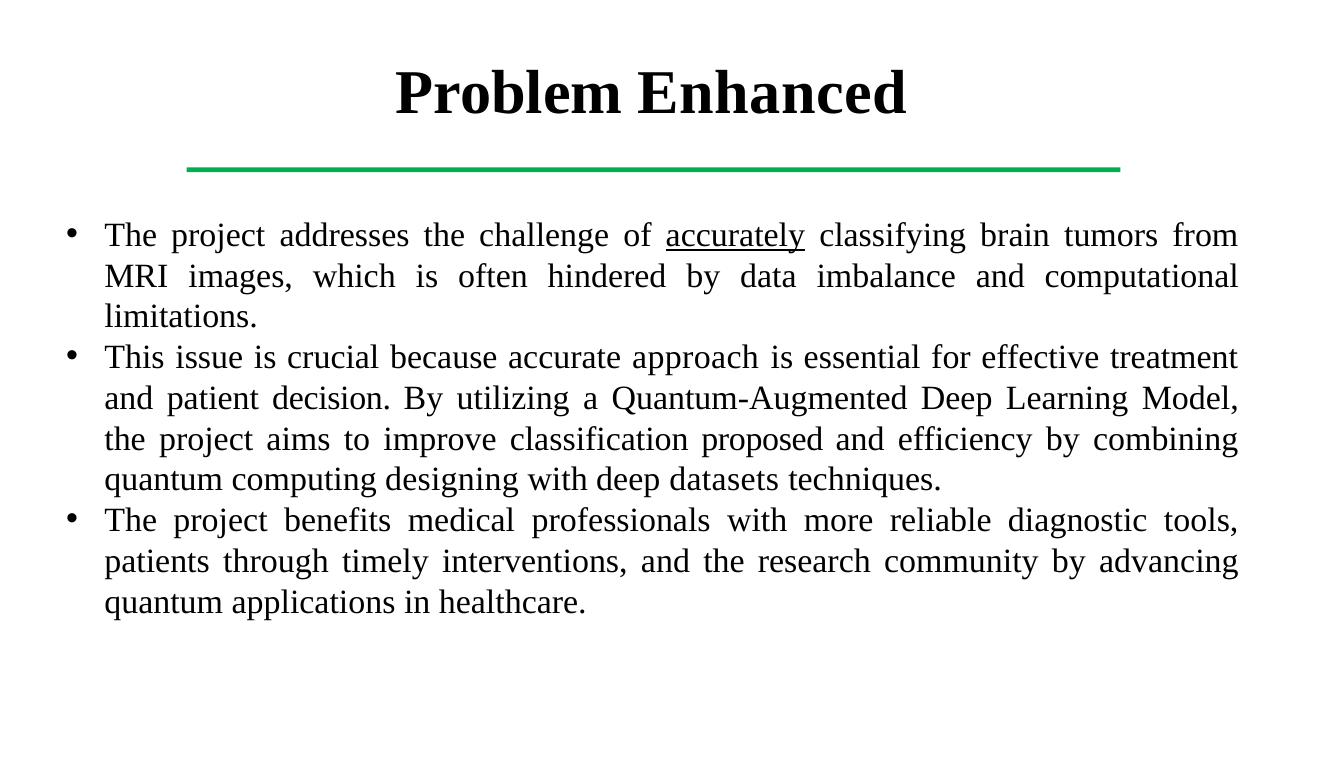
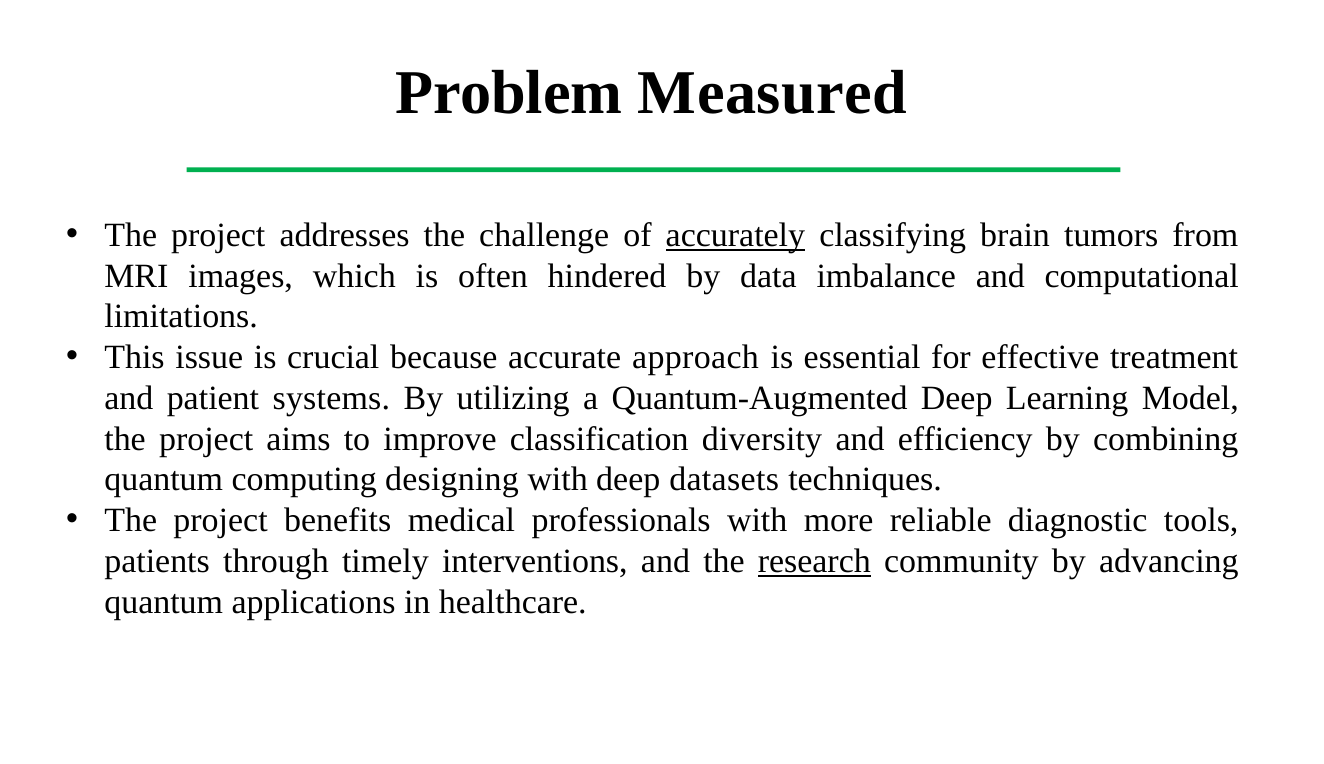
Enhanced: Enhanced -> Measured (773, 93)
decision: decision -> systems (331, 398)
proposed: proposed -> diversity (762, 439)
research underline: none -> present (814, 561)
